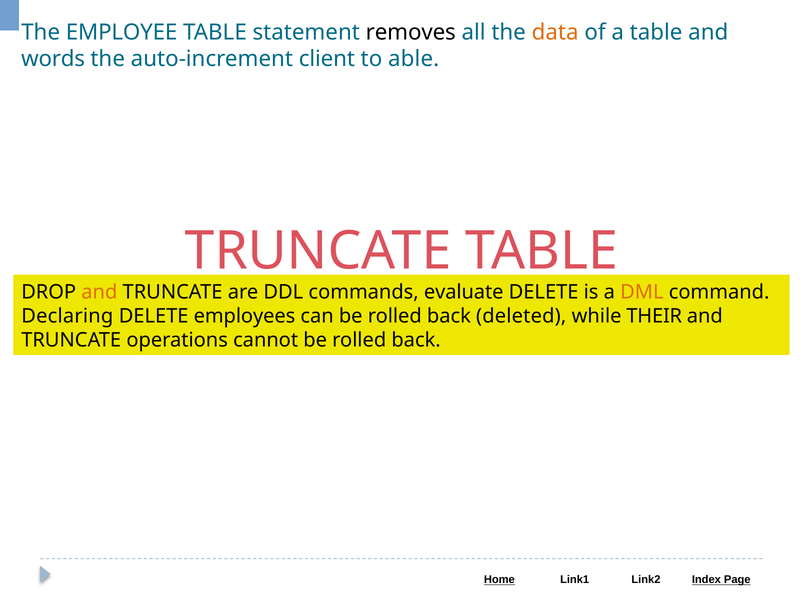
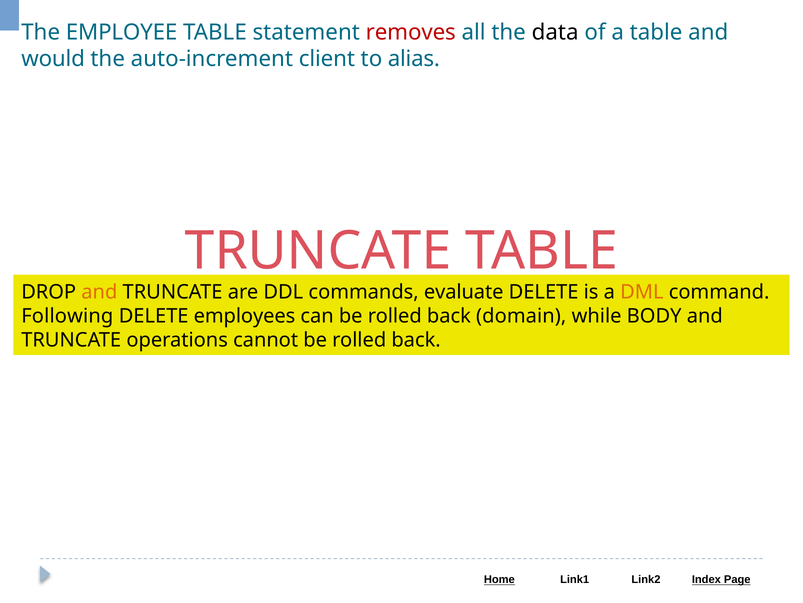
removes colour: black -> red (411, 32)
data colour: orange -> black (555, 32)
words: words -> would (53, 59)
able: able -> alias (414, 59)
Declaring: Declaring -> Following (67, 316)
deleted: deleted -> domain (521, 316)
THEIR: THEIR -> BODY (654, 316)
